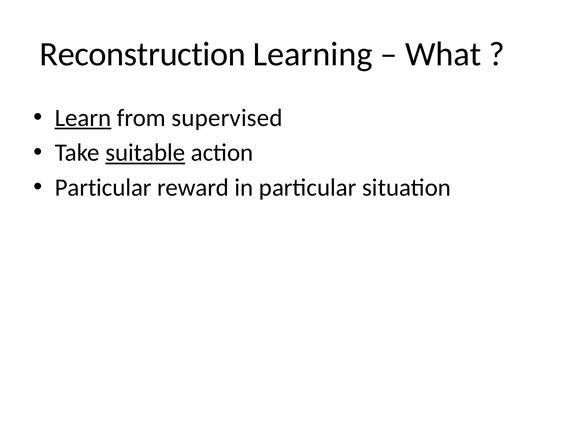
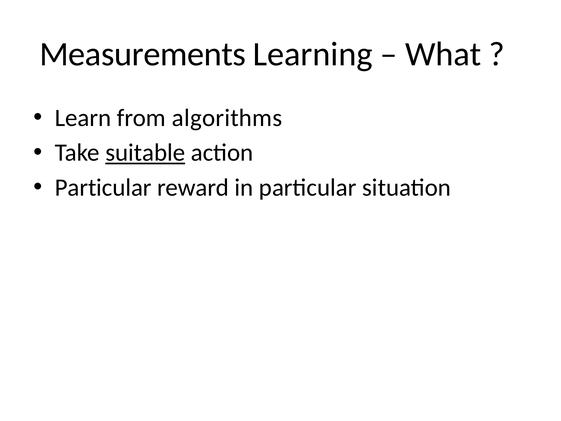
Reconstruction: Reconstruction -> Measurements (143, 54)
Learn underline: present -> none (83, 118)
supervised: supervised -> algorithms (227, 118)
